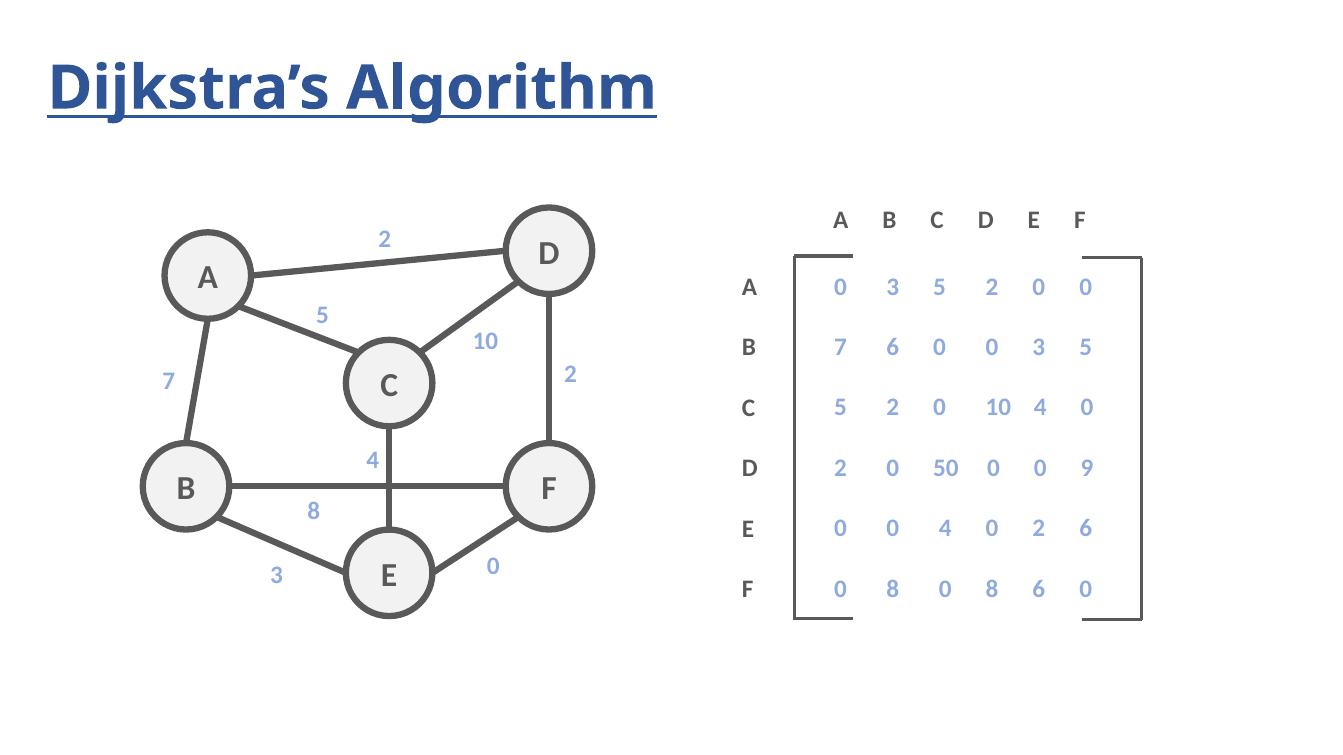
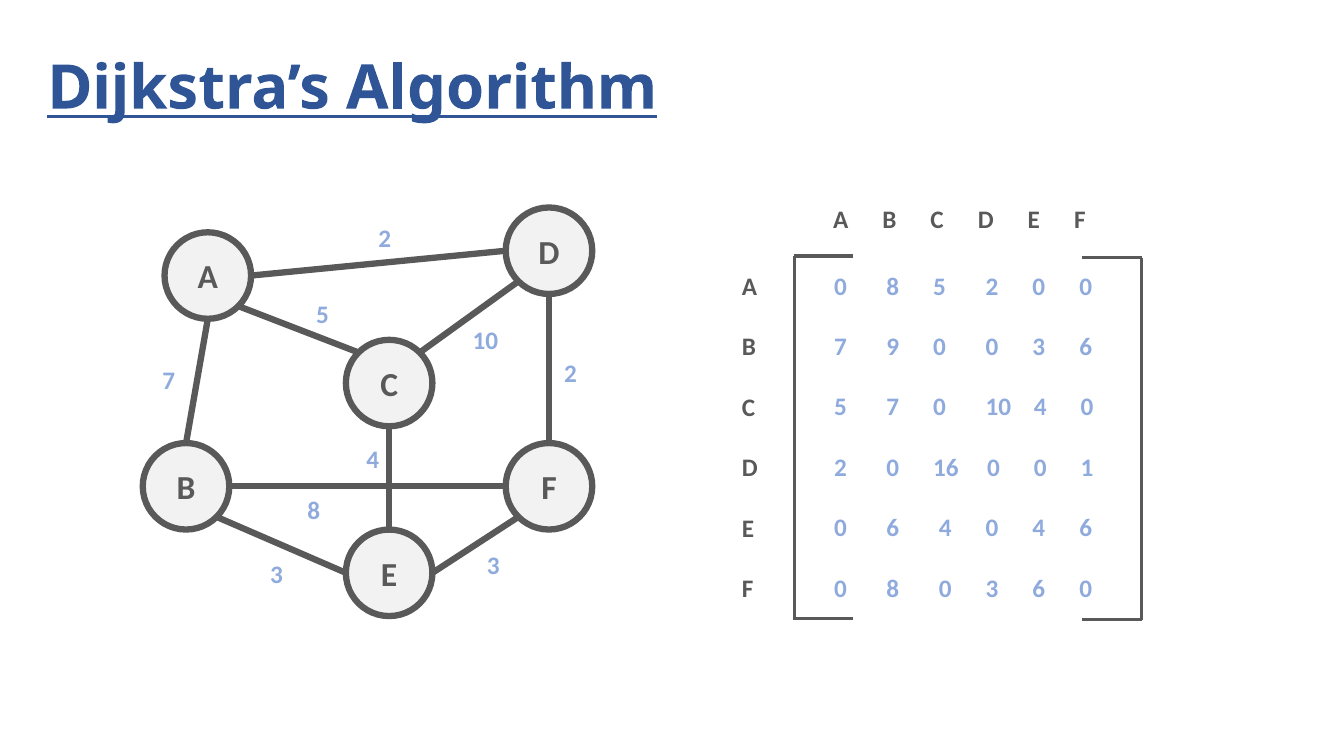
3: 3 -> 8 (893, 287)
7 6: 6 -> 9 (893, 347)
0 0 3 5: 5 -> 6 (1086, 347)
2: 2 -> 7 (893, 408)
50: 50 -> 16 (946, 468)
9: 9 -> 1 (1087, 468)
0: 0 -> 6 (893, 529)
2: 2 -> 4 (1039, 529)
3 0: 0 -> 3 (493, 567)
8 0 8: 8 -> 3 (992, 589)
